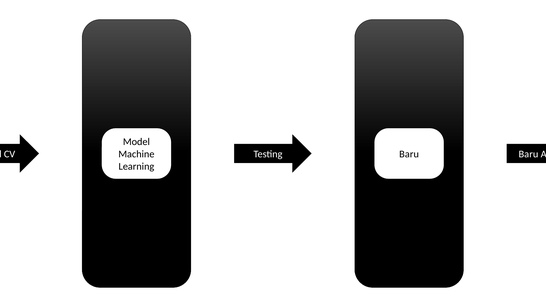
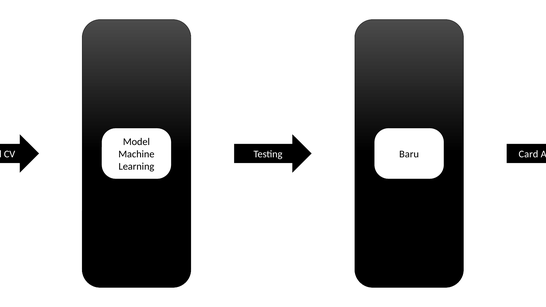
Testing Baru: Baru -> Card (528, 154)
